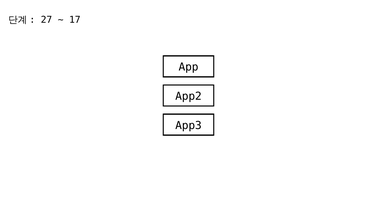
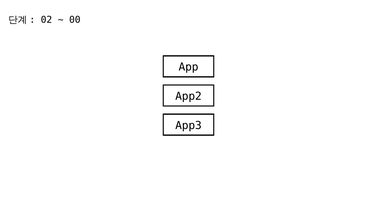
27: 27 -> 02 (46, 20)
17: 17 -> 00 (75, 20)
